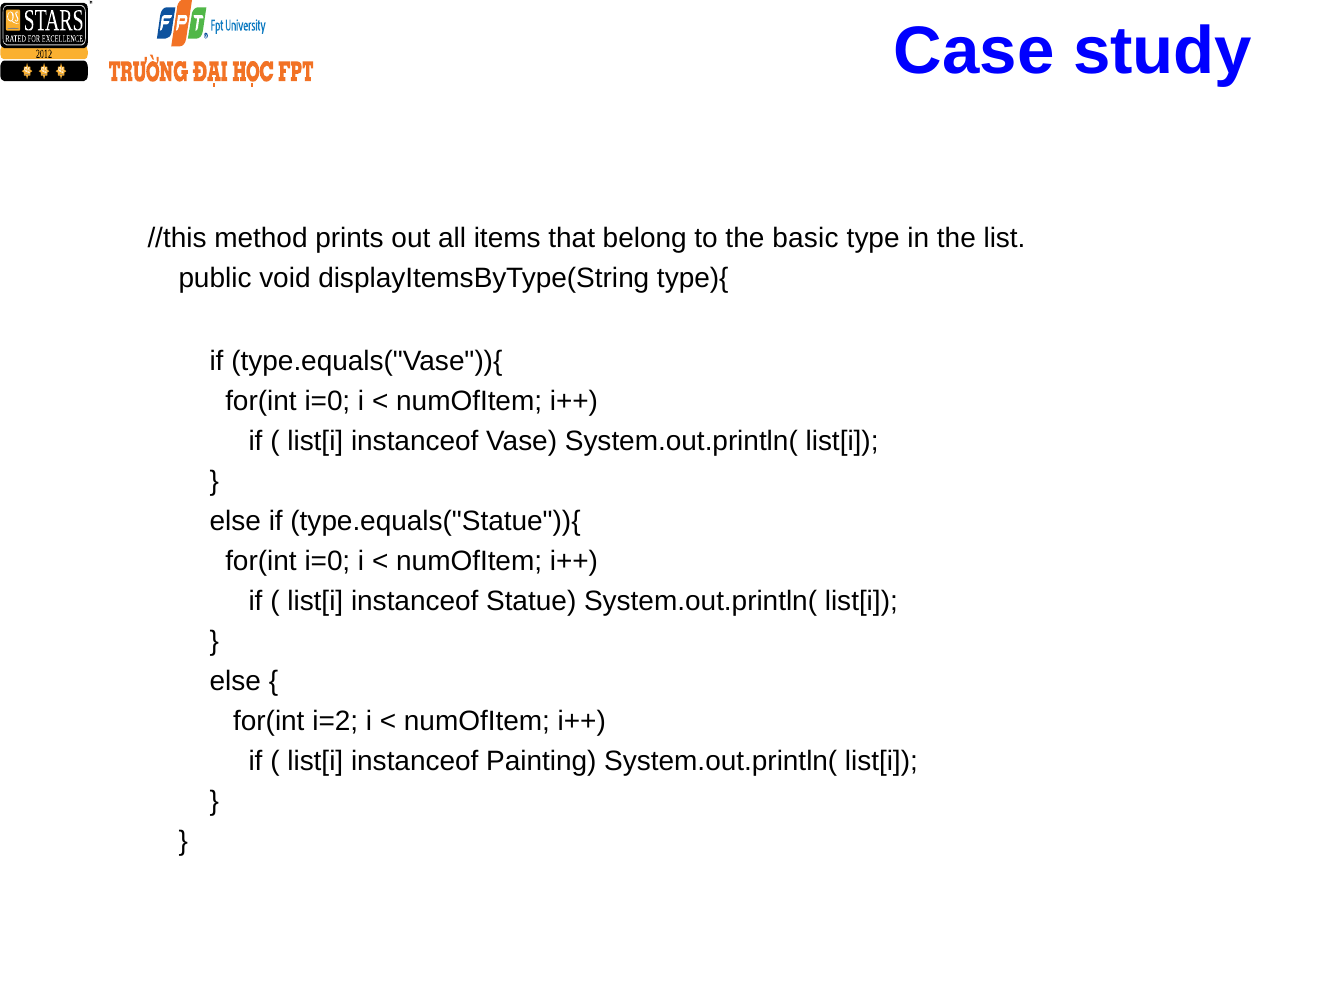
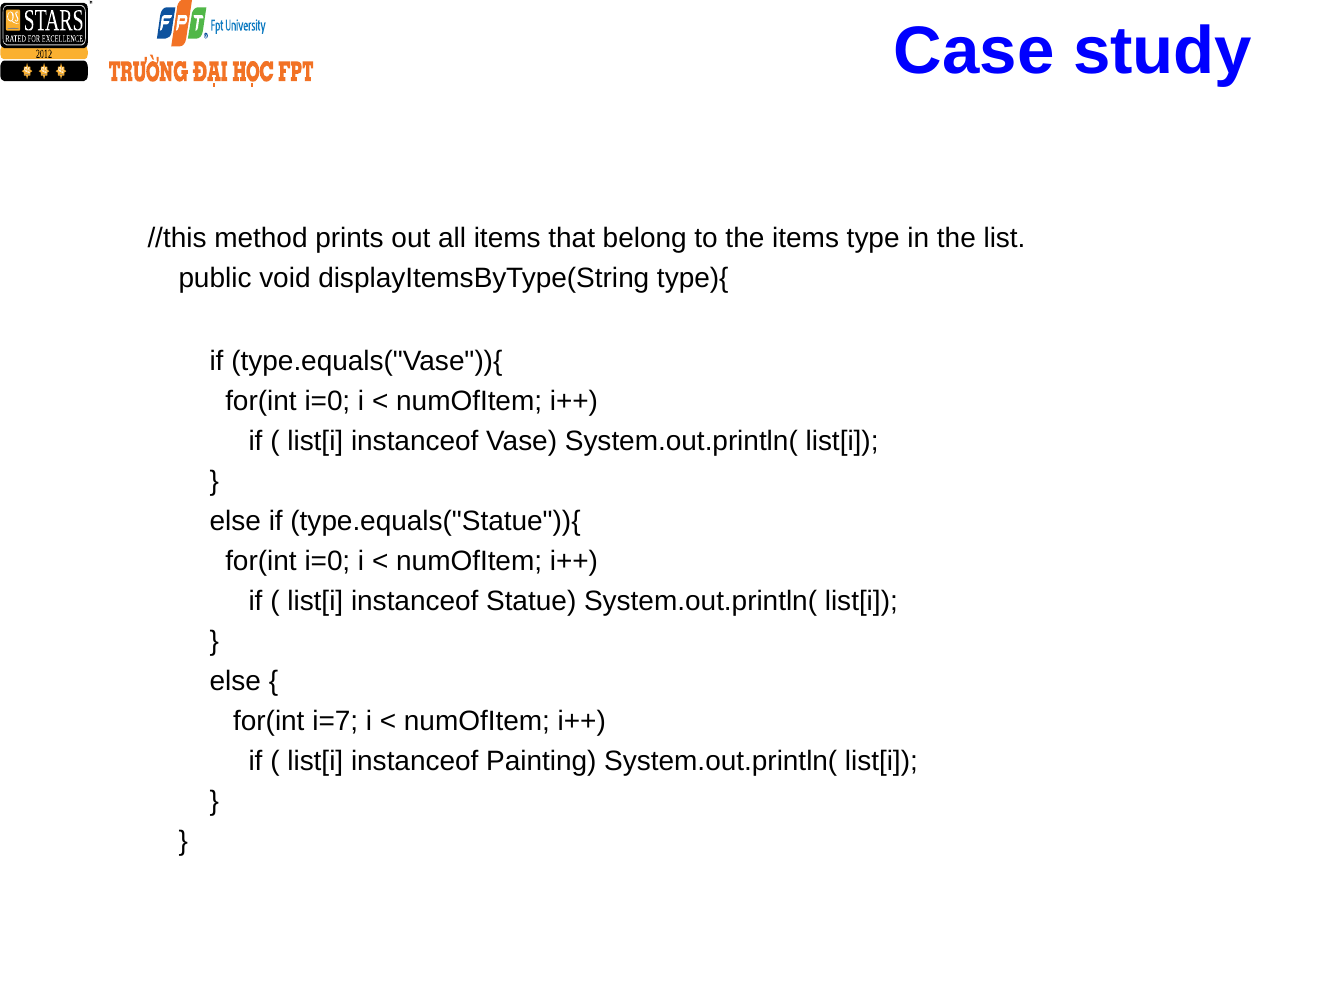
the basic: basic -> items (806, 238)
i=2: i=2 -> i=7 (335, 722)
